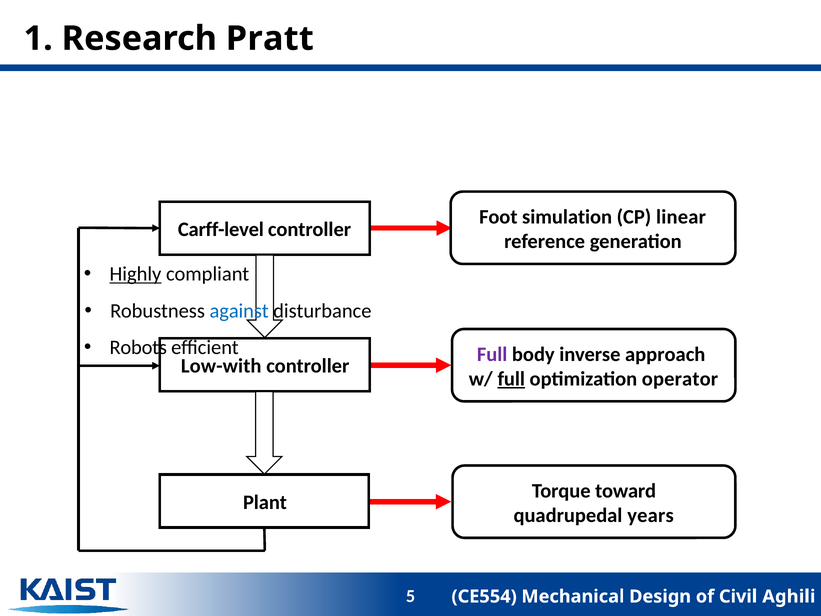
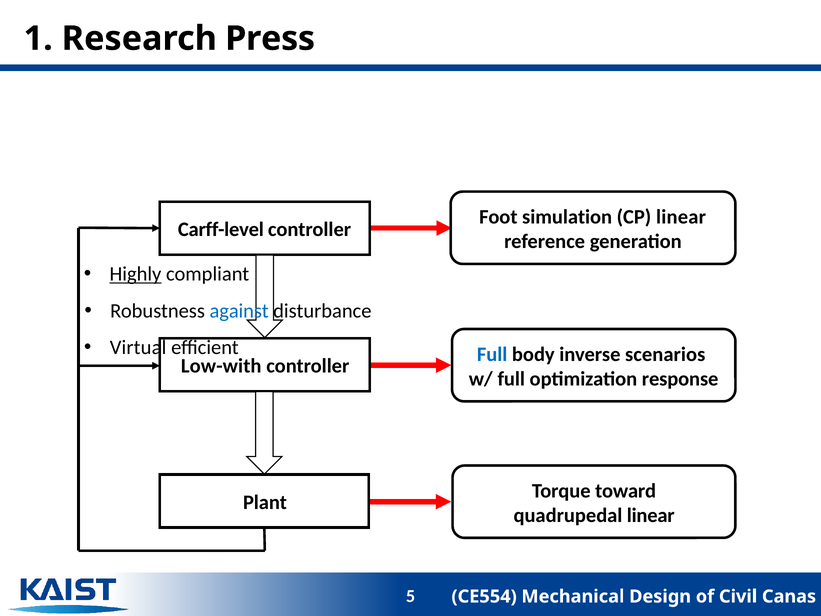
Pratt: Pratt -> Press (270, 39)
Robots: Robots -> Virtual (138, 347)
Full colour: purple -> blue (492, 354)
approach: approach -> scenarios (665, 354)
full underline: present -> none (511, 379)
operator: operator -> response (680, 379)
quadrupedal years: years -> linear (651, 515)
Aghili: Aghili -> Canas (789, 596)
